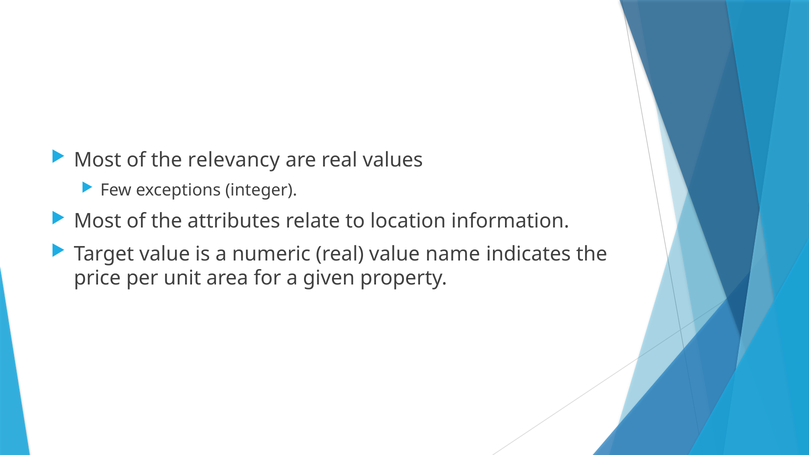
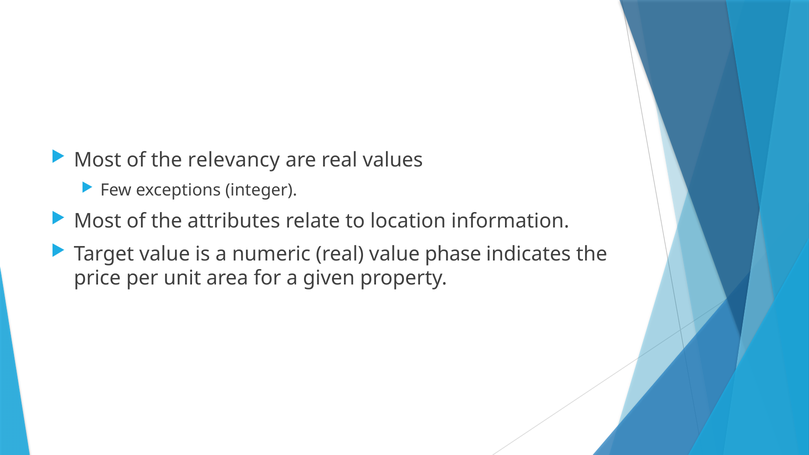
name: name -> phase (453, 254)
